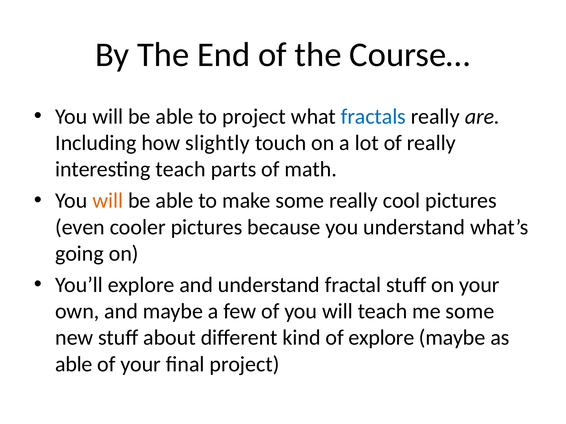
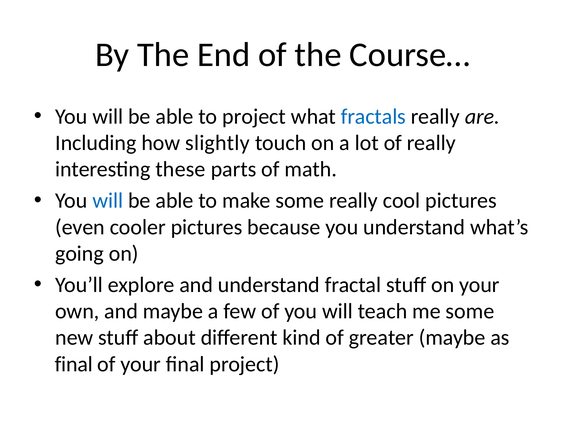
interesting teach: teach -> these (180, 169)
will colour: orange -> blue (108, 201)
of explore: explore -> greater (381, 338)
able: able -> final (74, 365)
